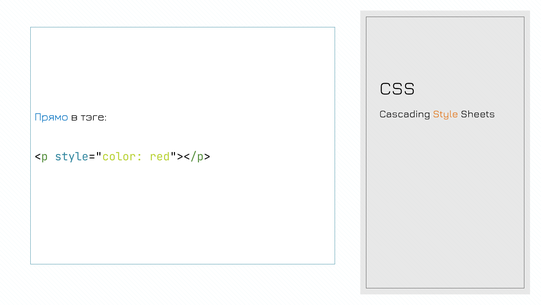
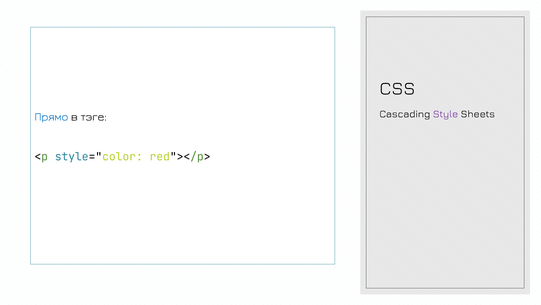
Style colour: orange -> purple (445, 114)
